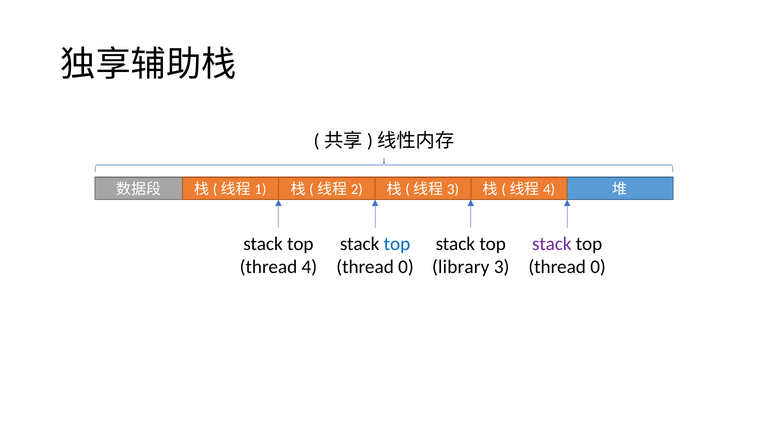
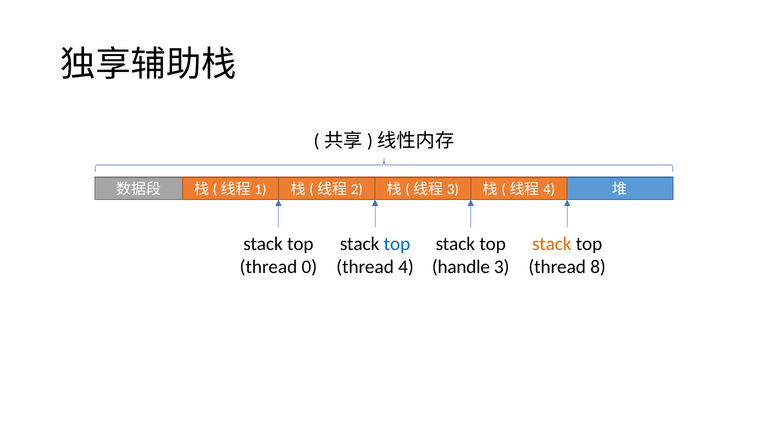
stack colour: purple -> orange (552, 244)
4: 4 -> 0 (309, 267)
0: 0 -> 4 (406, 267)
library: library -> handle (461, 267)
0: 0 -> 8 (598, 267)
